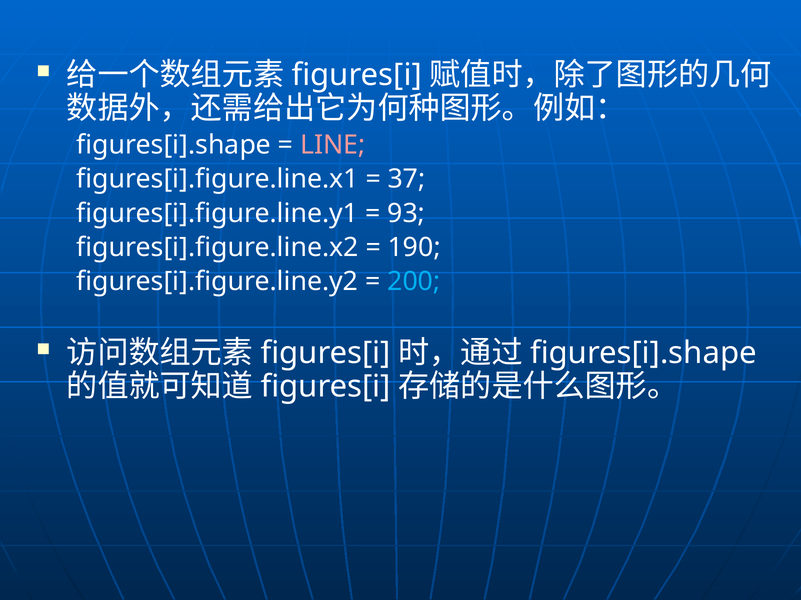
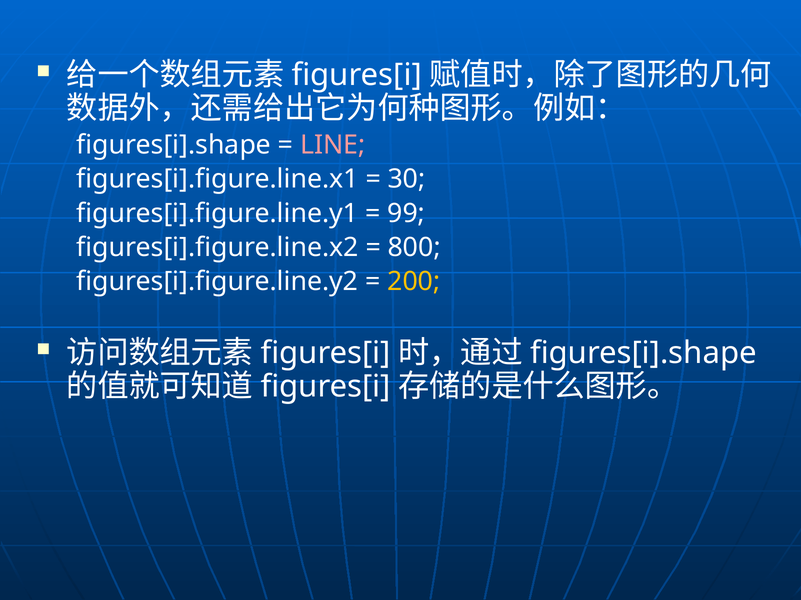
37: 37 -> 30 (407, 179)
93: 93 -> 99 (406, 214)
190: 190 -> 800 (414, 248)
200 colour: light blue -> yellow (414, 282)
